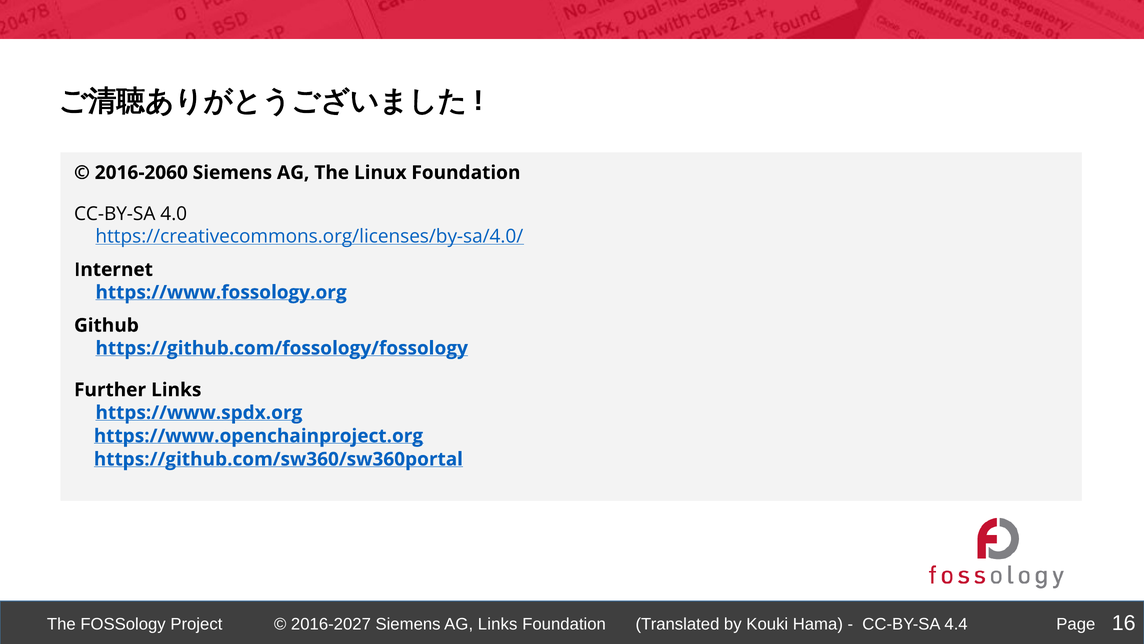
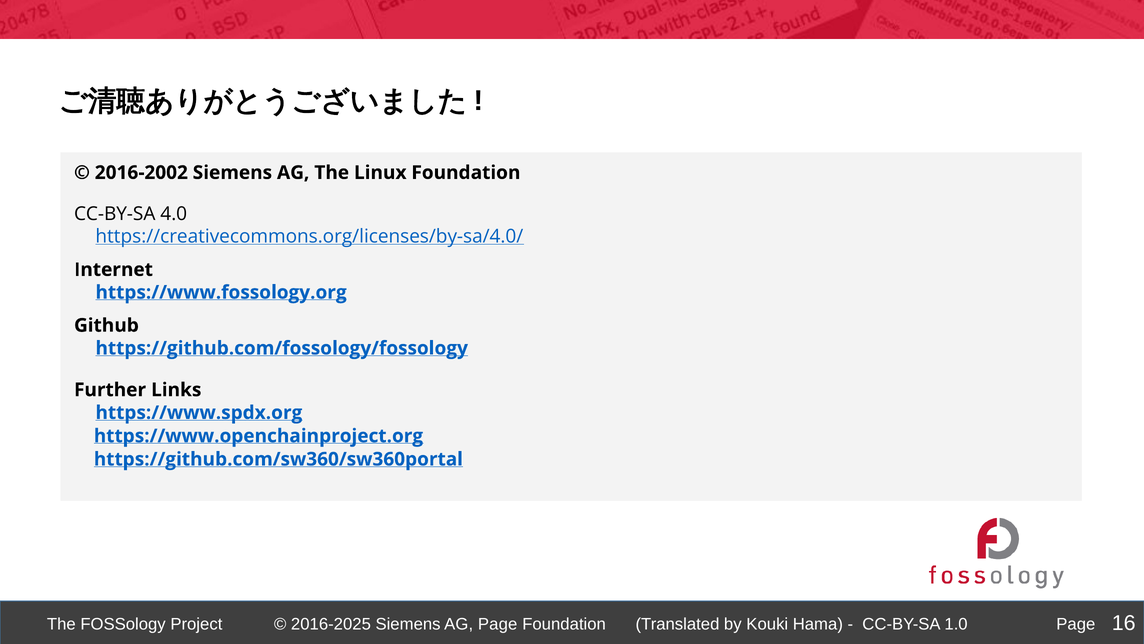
2016-2060: 2016-2060 -> 2016-2002 (141, 173)
2016-2027: 2016-2027 -> 2016-2025 (331, 624)
AG Links: Links -> Page (498, 624)
4.4: 4.4 -> 1.0 (956, 624)
